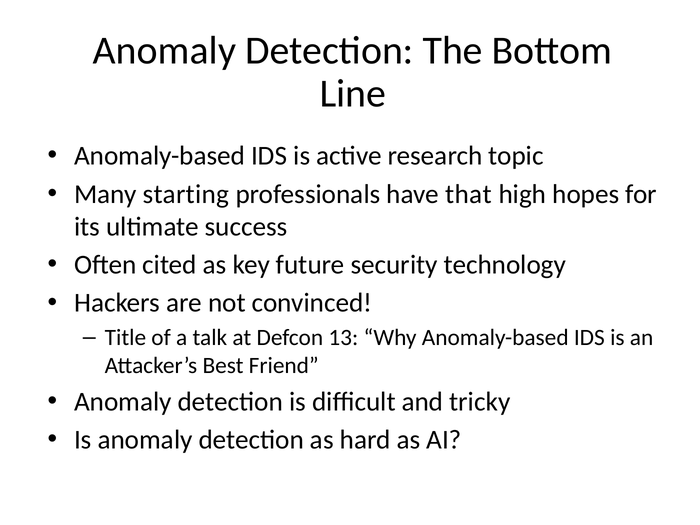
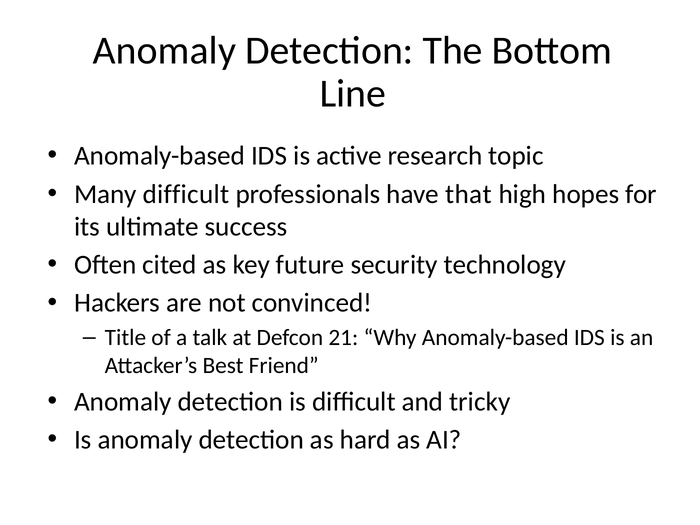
Many starting: starting -> difficult (186, 194)
13: 13 -> 21 (343, 338)
